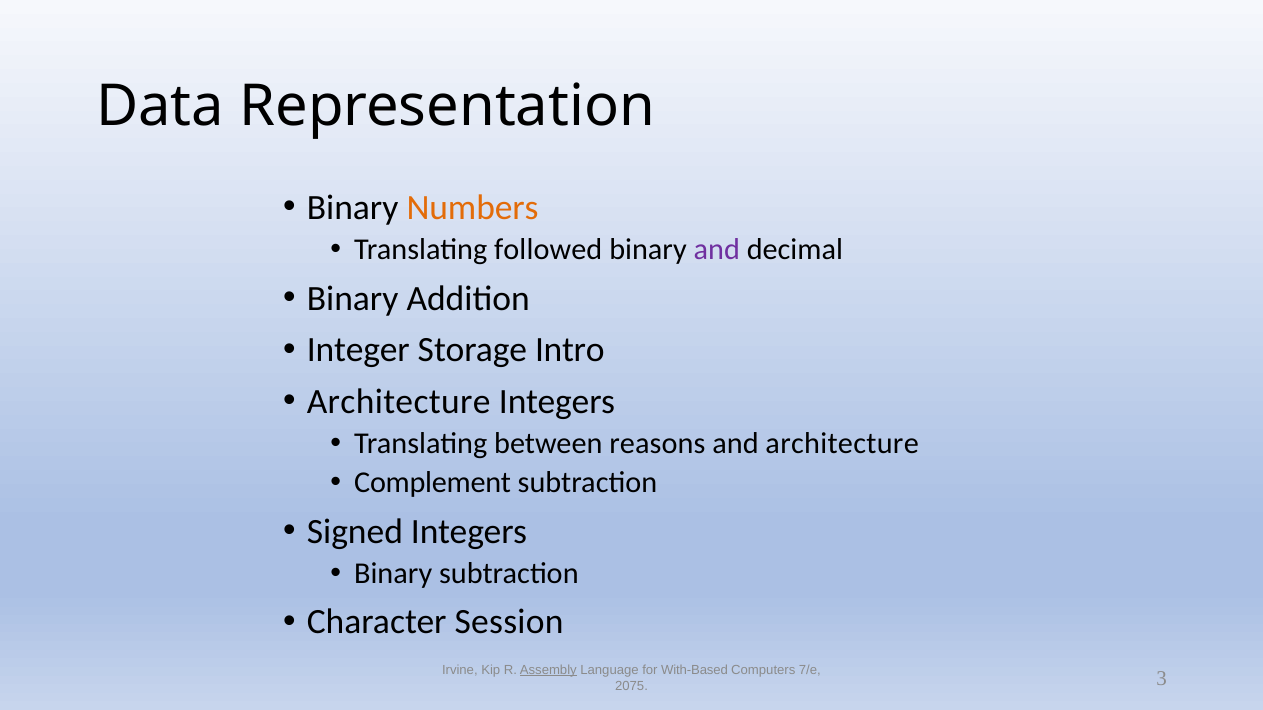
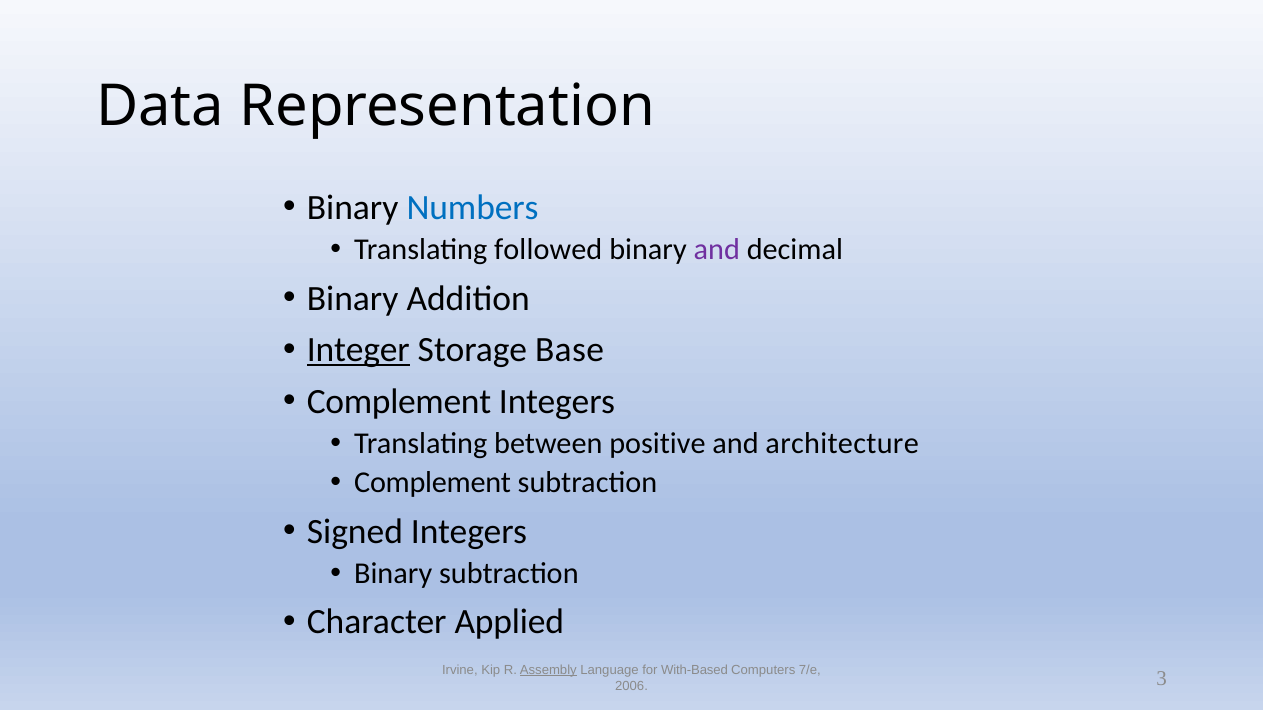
Numbers colour: orange -> blue (473, 208)
Integer underline: none -> present (358, 350)
Intro: Intro -> Base (570, 350)
Architecture: Architecture -> Complement (399, 402)
reasons: reasons -> positive (657, 444)
Session: Session -> Applied (509, 622)
2075: 2075 -> 2006 (632, 686)
